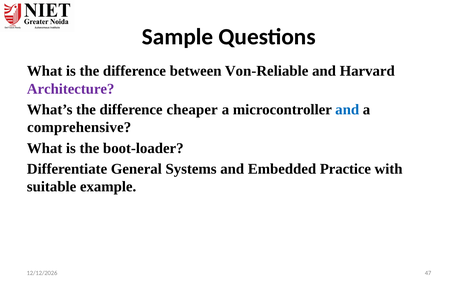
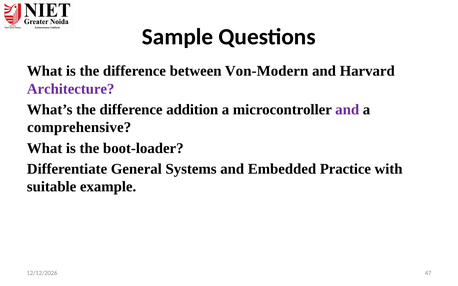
Von-Reliable: Von-Reliable -> Von-Modern (267, 71)
cheaper: cheaper -> addition (192, 110)
and colour: blue -> purple (347, 110)
